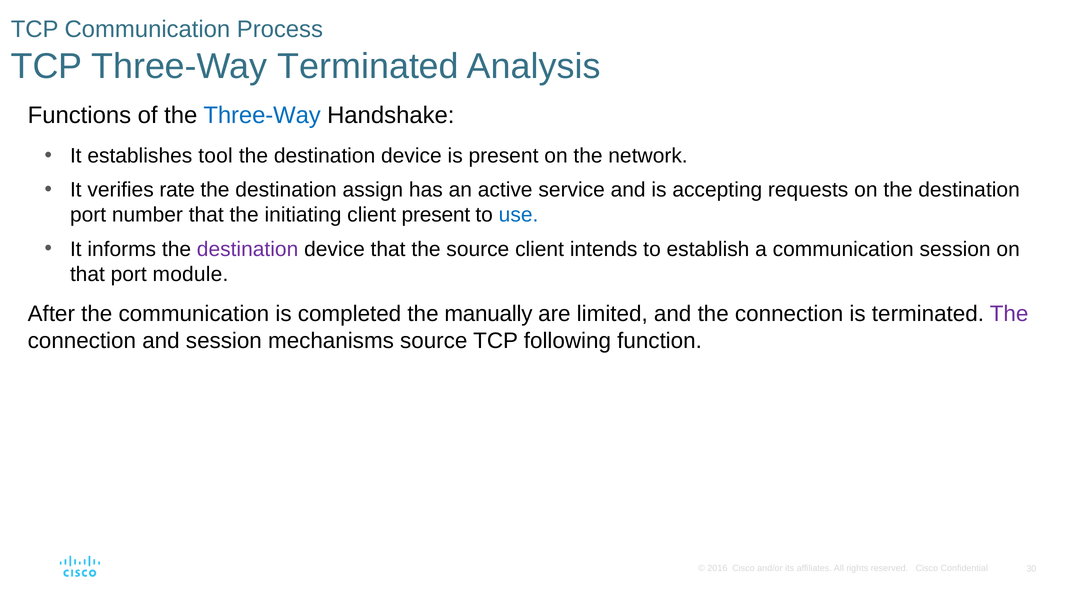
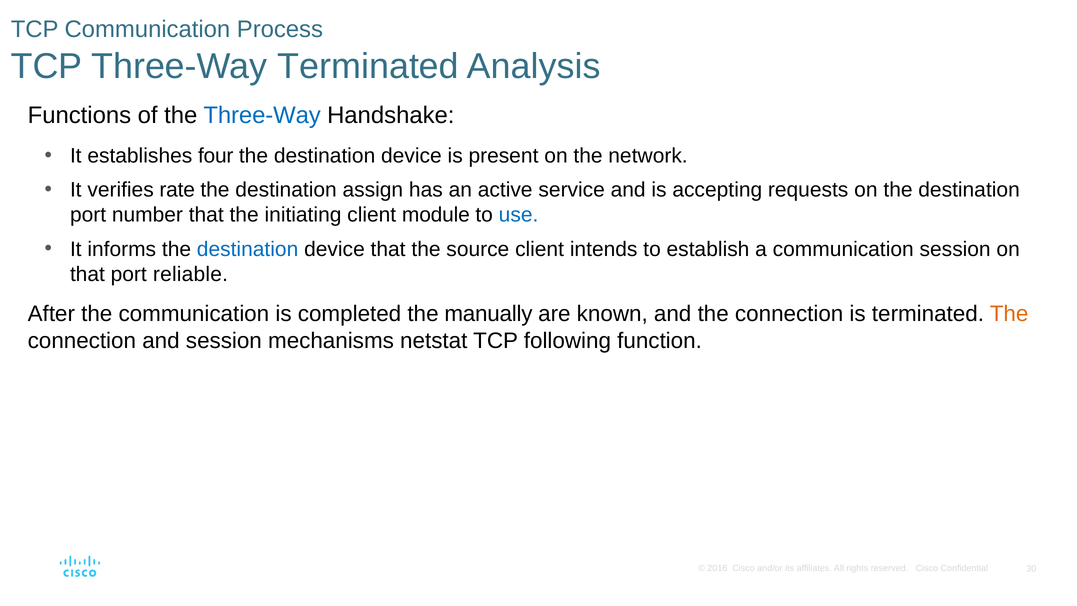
tool: tool -> four (216, 156)
client present: present -> module (436, 215)
destination colour: purple -> blue (248, 249)
module: module -> reliable (190, 274)
limited: limited -> known (612, 314)
The colour: purple -> orange (1009, 314)
mechanisms source: source -> netstat (434, 341)
